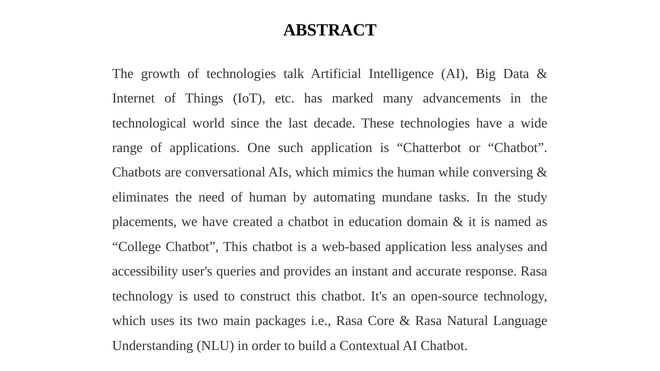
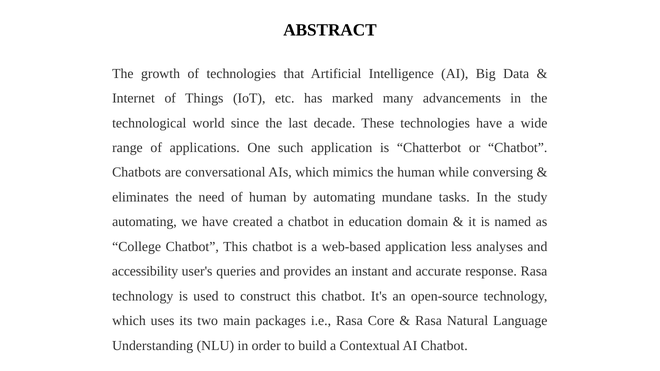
talk: talk -> that (294, 74)
placements: placements -> automating (144, 222)
